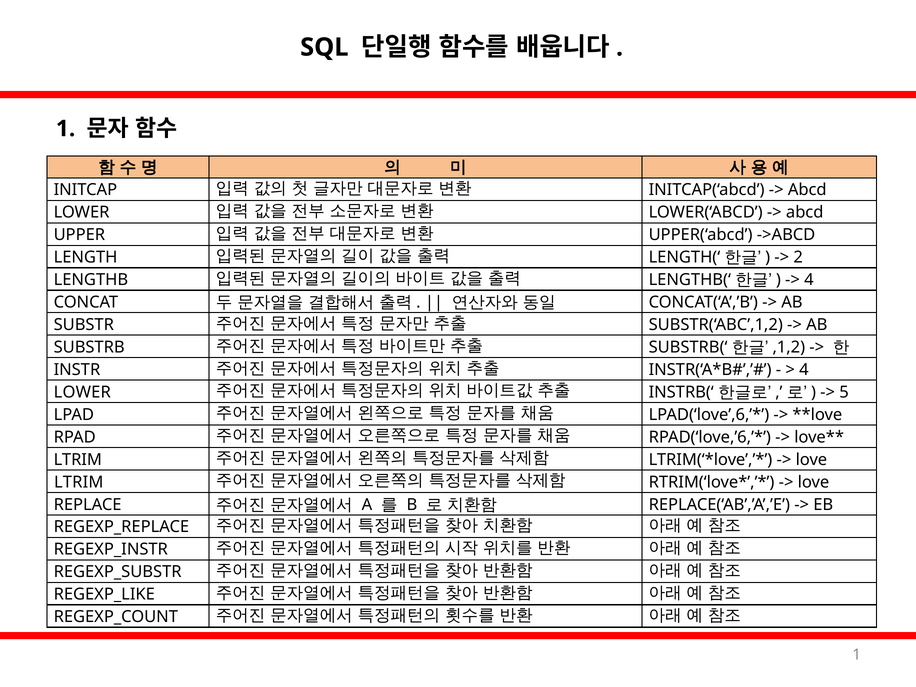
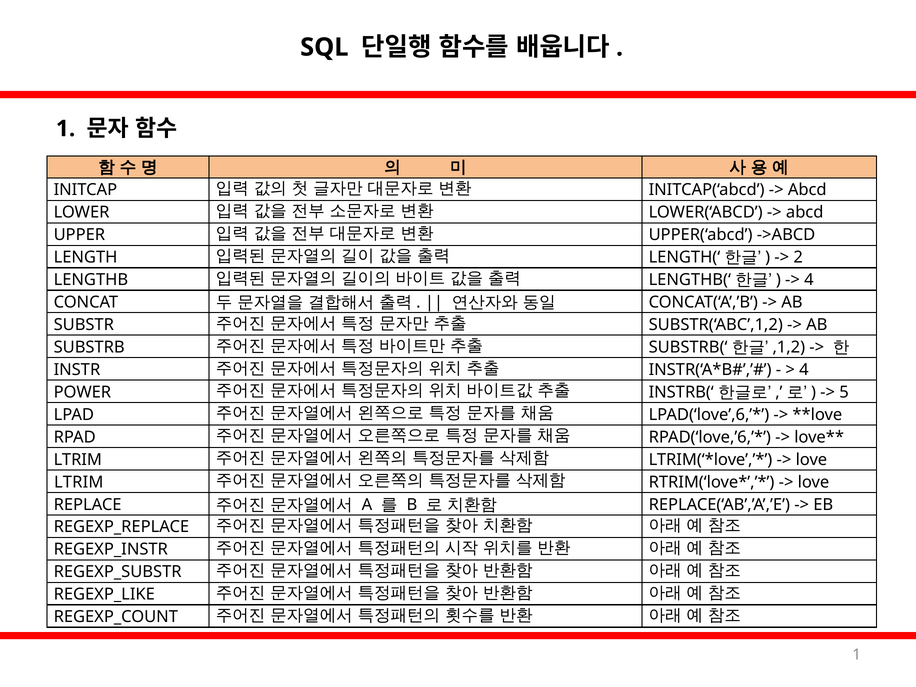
LOWER: LOWER -> POWER (82, 392)
